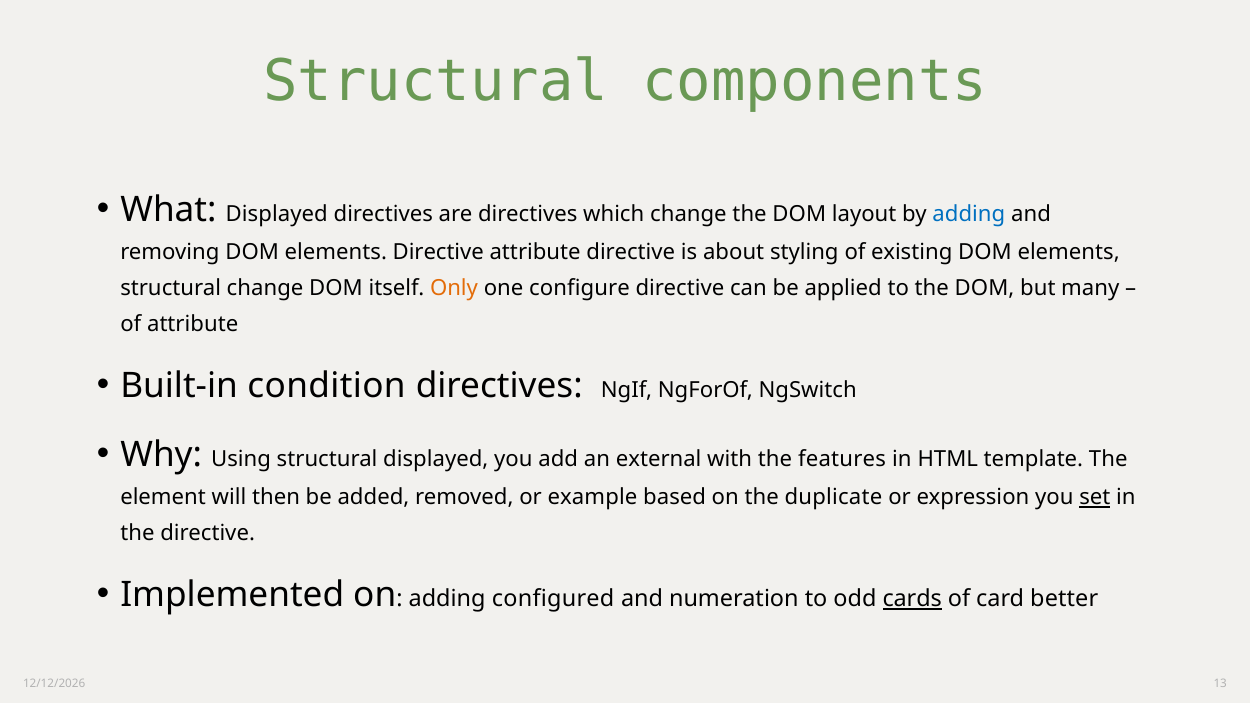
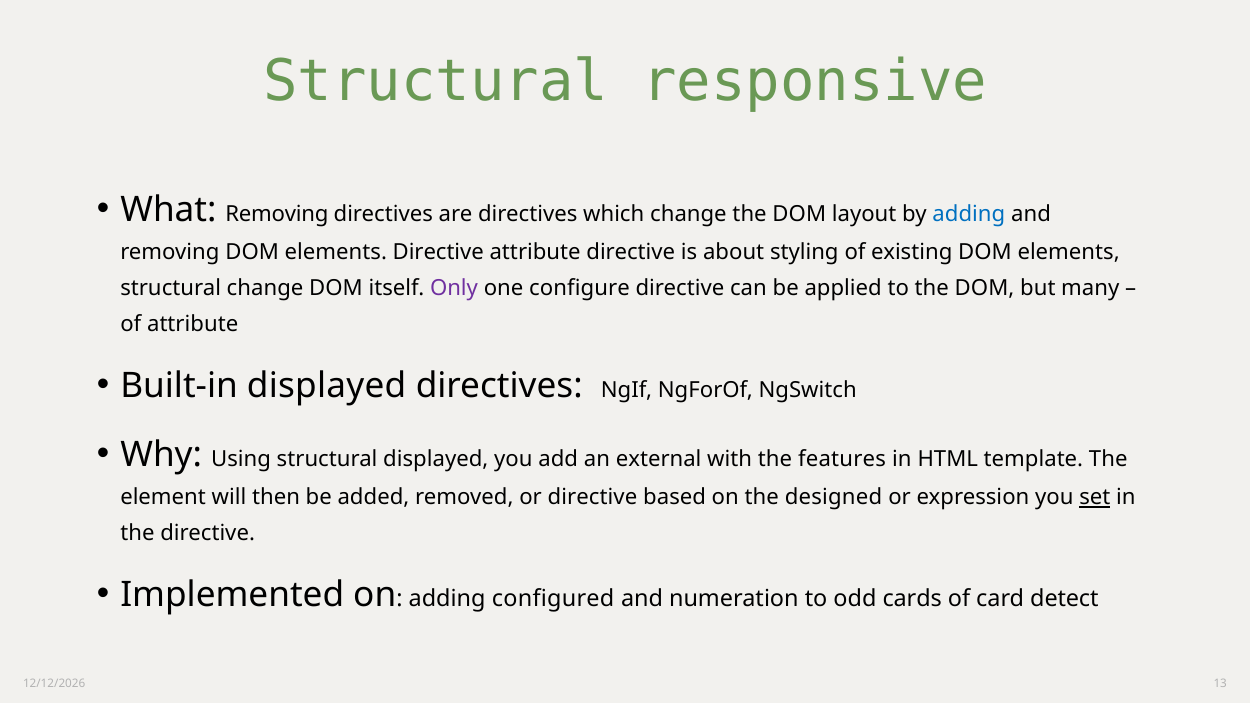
components: components -> responsive (815, 82)
What Displayed: Displayed -> Removing (277, 214)
Only colour: orange -> purple (454, 288)
Built-in condition: condition -> displayed (327, 386)
or example: example -> directive (592, 497)
duplicate: duplicate -> designed (833, 497)
cards underline: present -> none (912, 599)
better: better -> detect (1064, 599)
